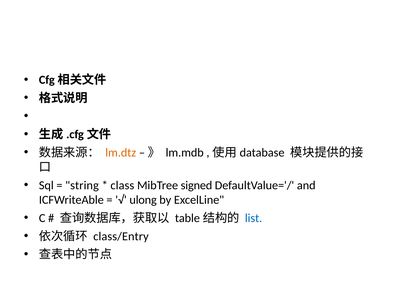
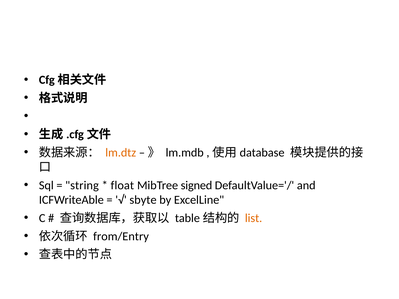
class: class -> float (122, 185)
ulong: ulong -> sbyte (143, 200)
list colour: blue -> orange (254, 218)
class/Entry: class/Entry -> from/Entry (121, 236)
